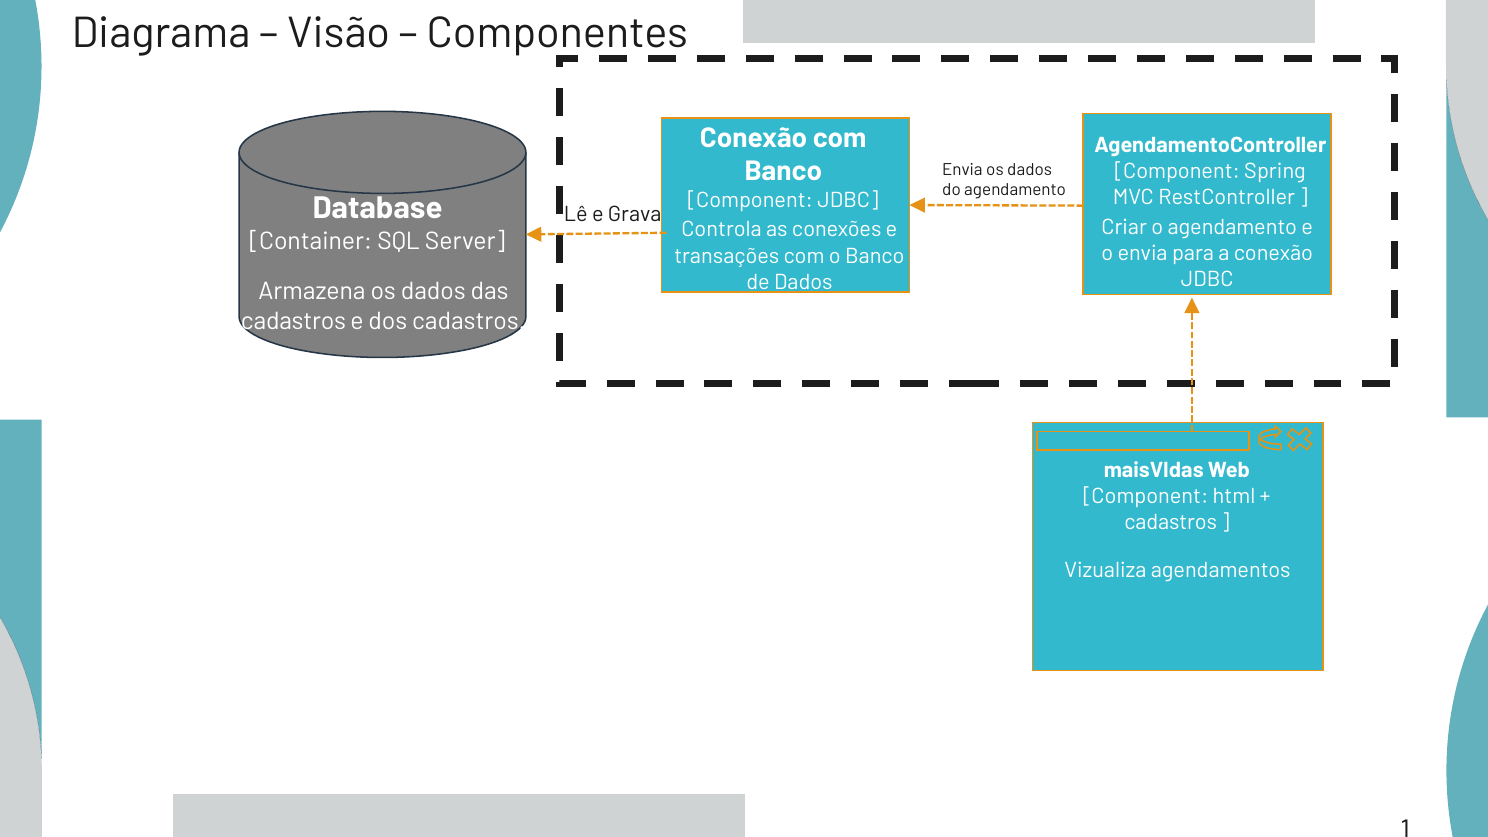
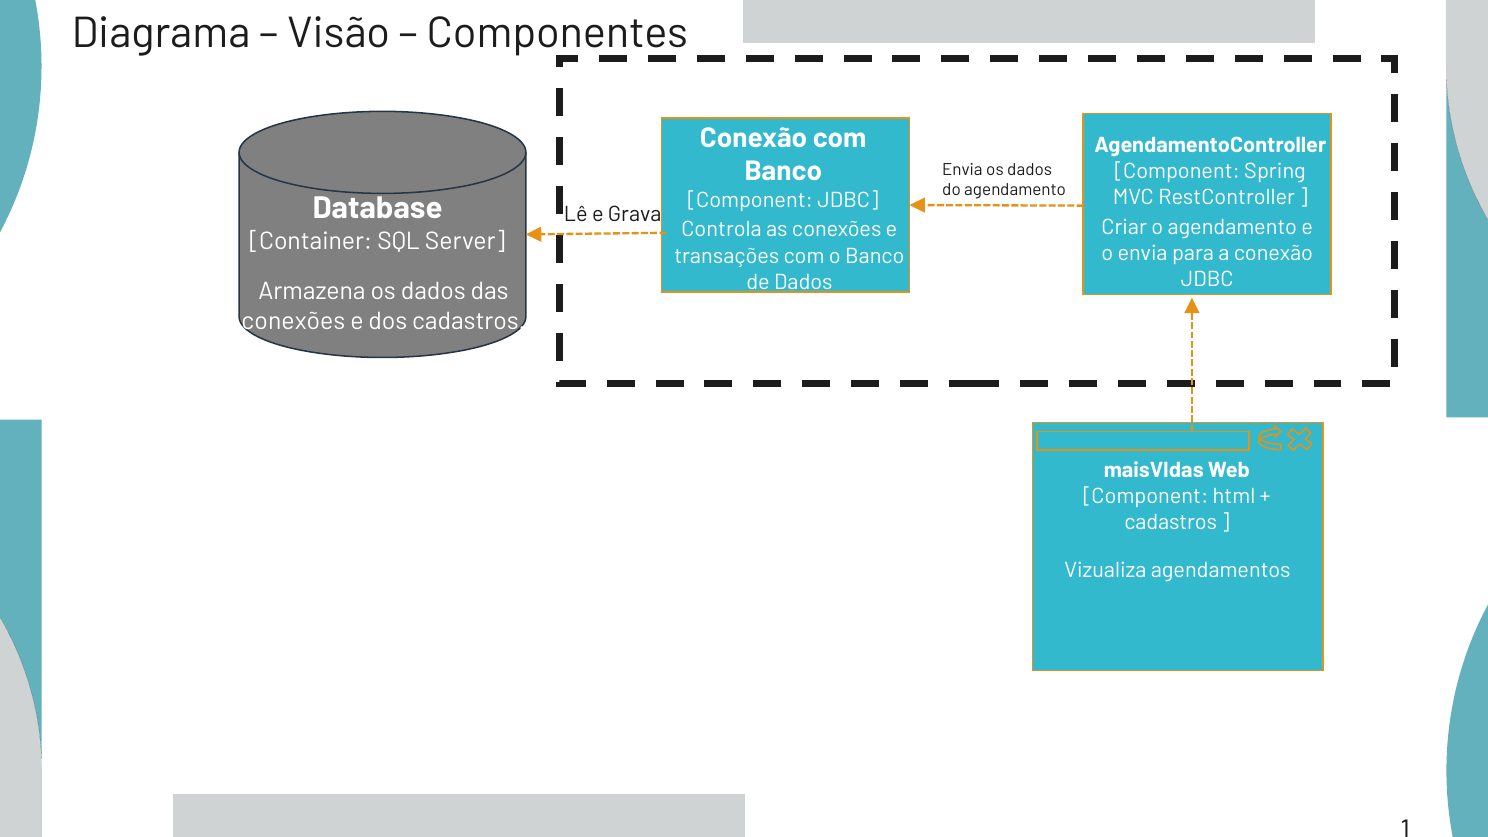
cadastros: cadastros -> conexões (293, 321)
